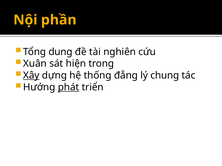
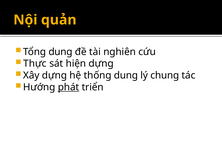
phần: phần -> quản (59, 20)
Xuân: Xuân -> Thực (35, 64)
hiện trong: trong -> dựng (101, 64)
Xây underline: present -> none (31, 76)
thống đẳng: đẳng -> dung (126, 76)
